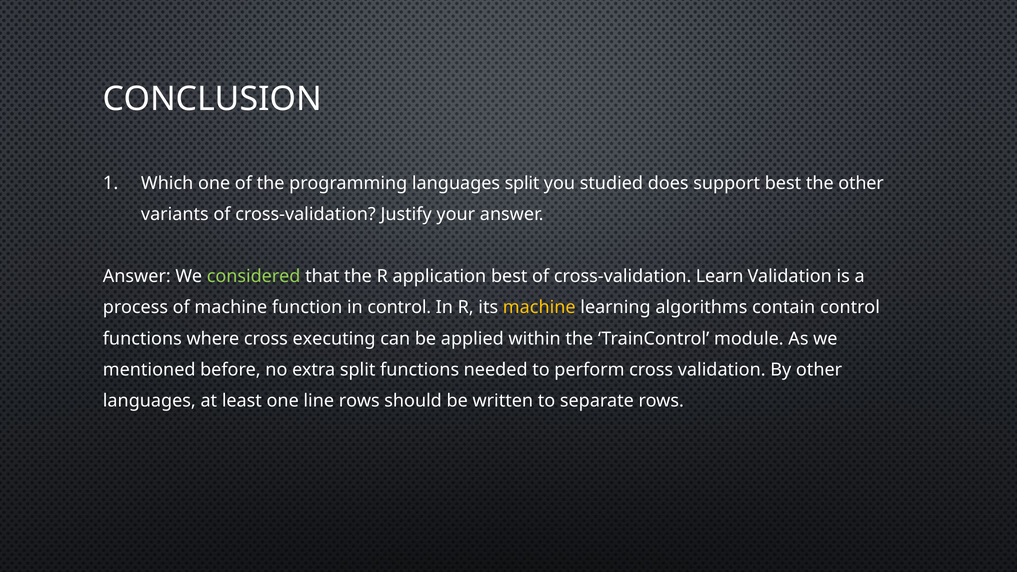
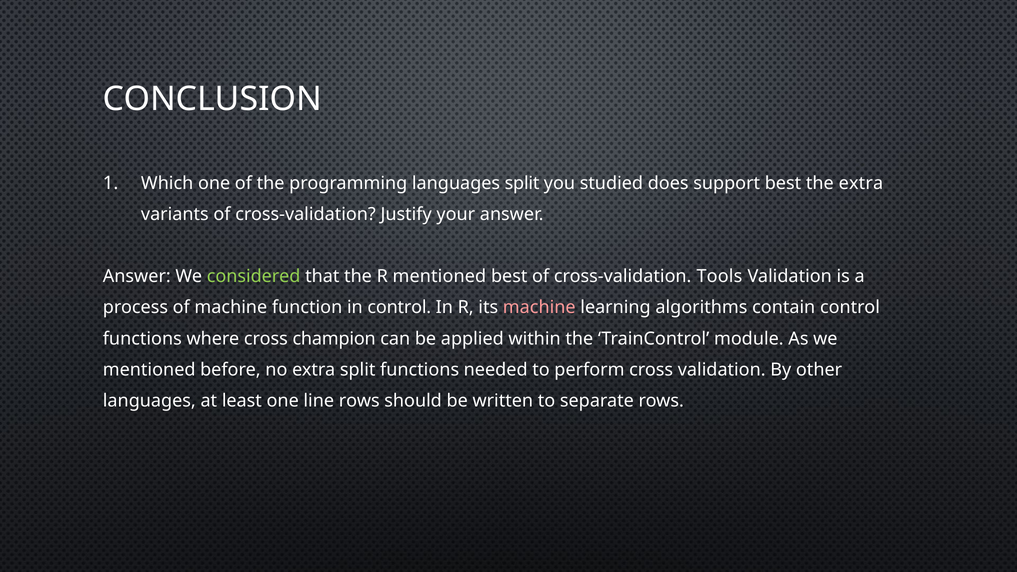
the other: other -> extra (861, 183)
R application: application -> mentioned (439, 276)
Learn: Learn -> Tools (719, 276)
machine colour: yellow -> pink (539, 308)
executing: executing -> champion (334, 339)
